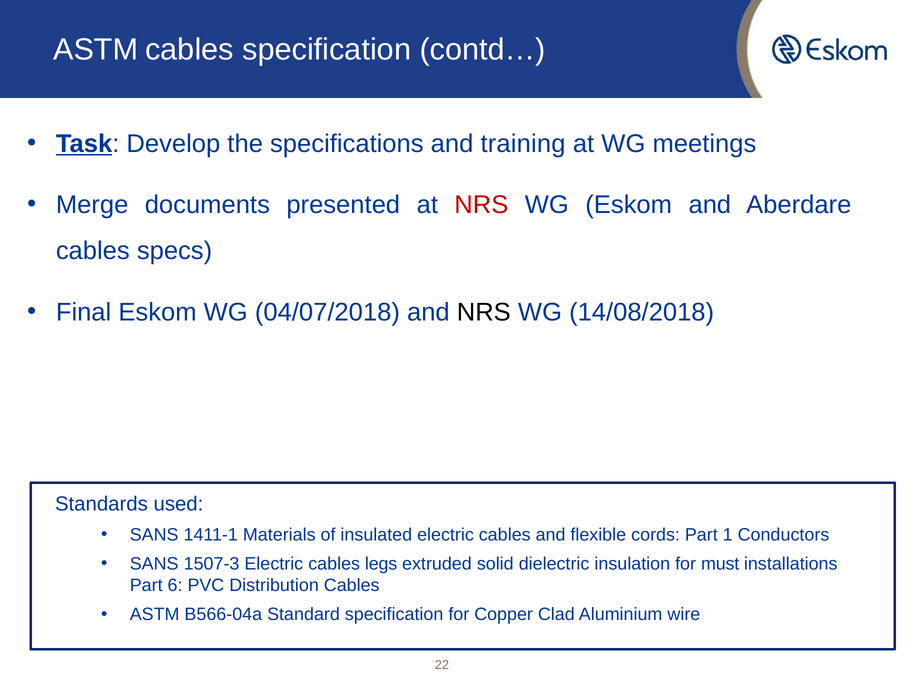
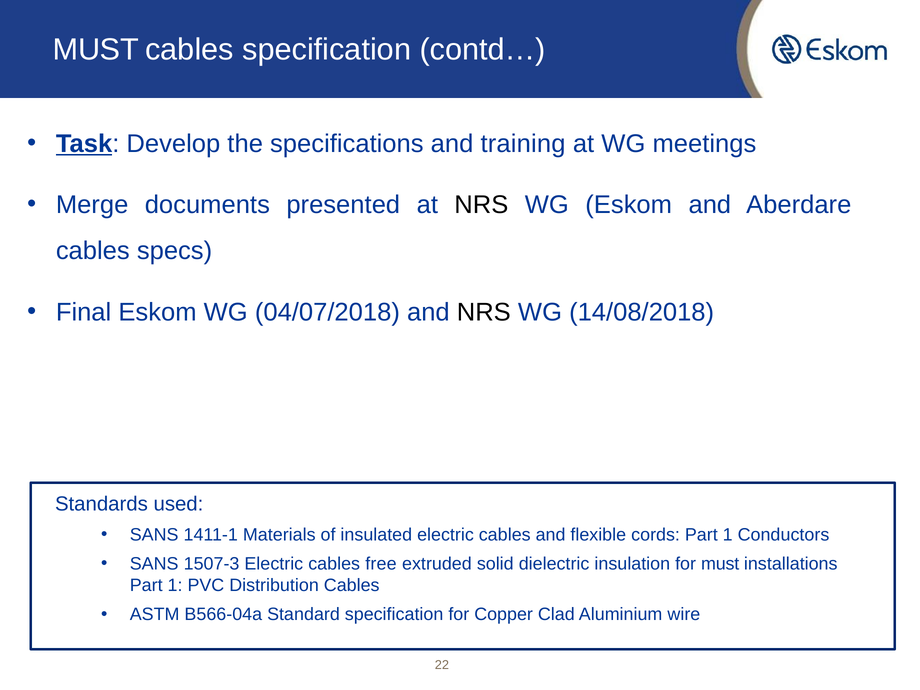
ASTM: ASTM -> MUST (96, 50)
NRS colour: red -> black (481, 205)
legs: legs -> free (381, 564)
6: 6 -> 1 (175, 585)
